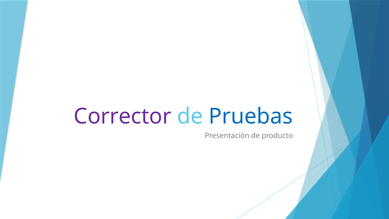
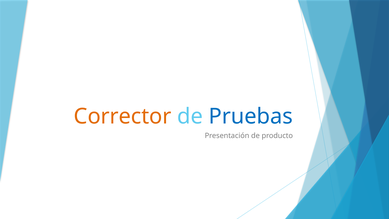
Corrector colour: purple -> orange (123, 116)
